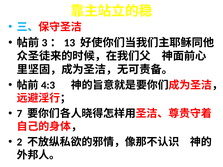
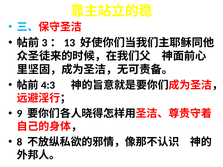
7: 7 -> 9 (19, 114)
2: 2 -> 8 (19, 142)
